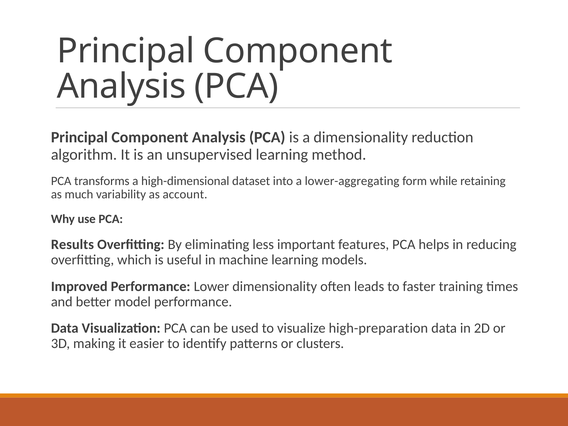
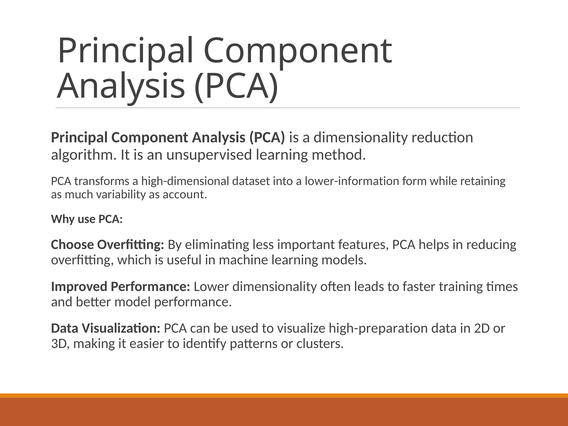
lower-aggregating: lower-aggregating -> lower-information (352, 181)
Results: Results -> Choose (73, 245)
